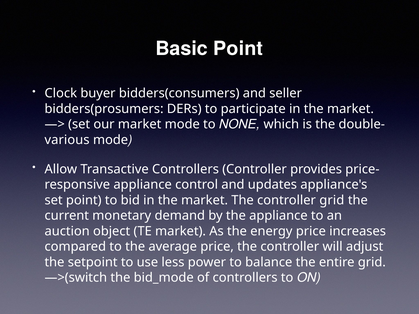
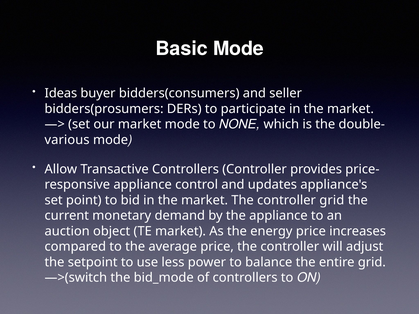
Basic Point: Point -> Mode (238, 49)
Clock: Clock -> Ideas (61, 93)
